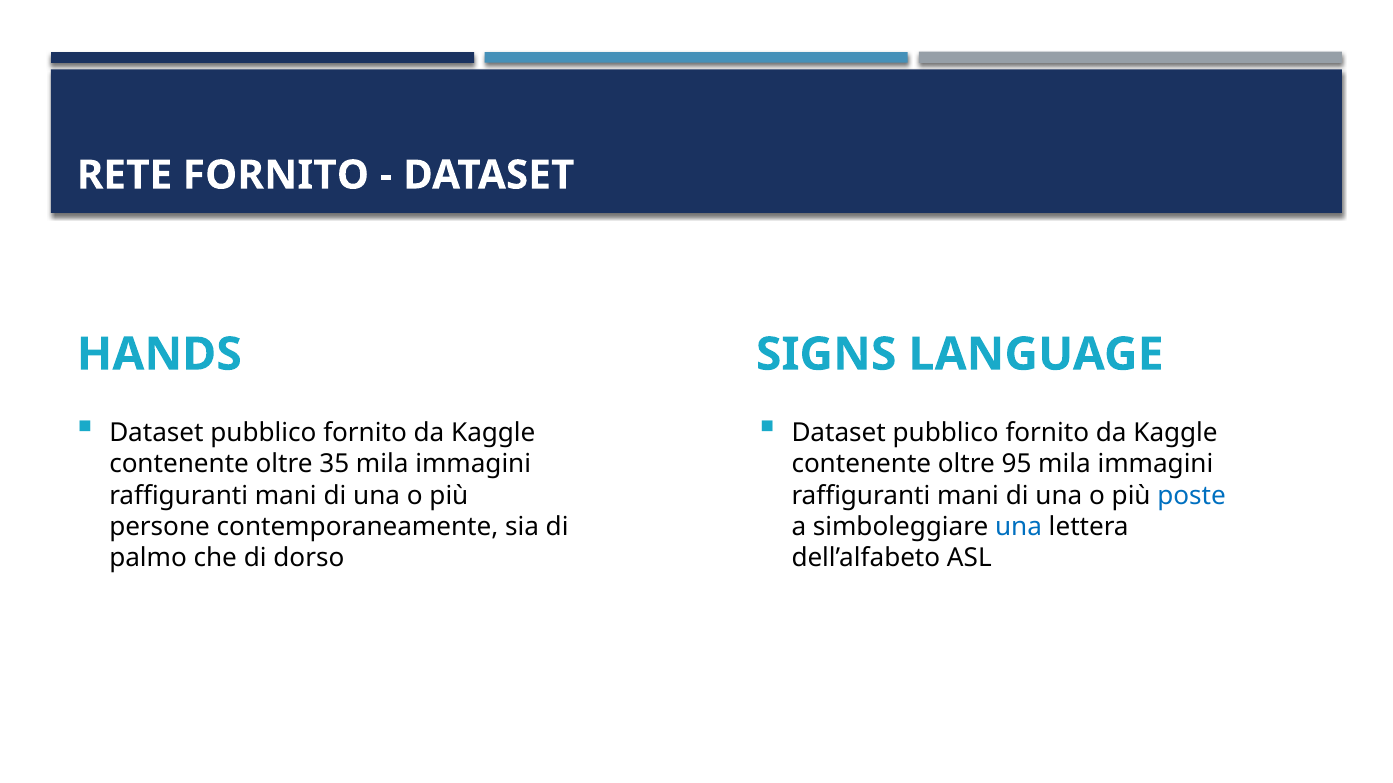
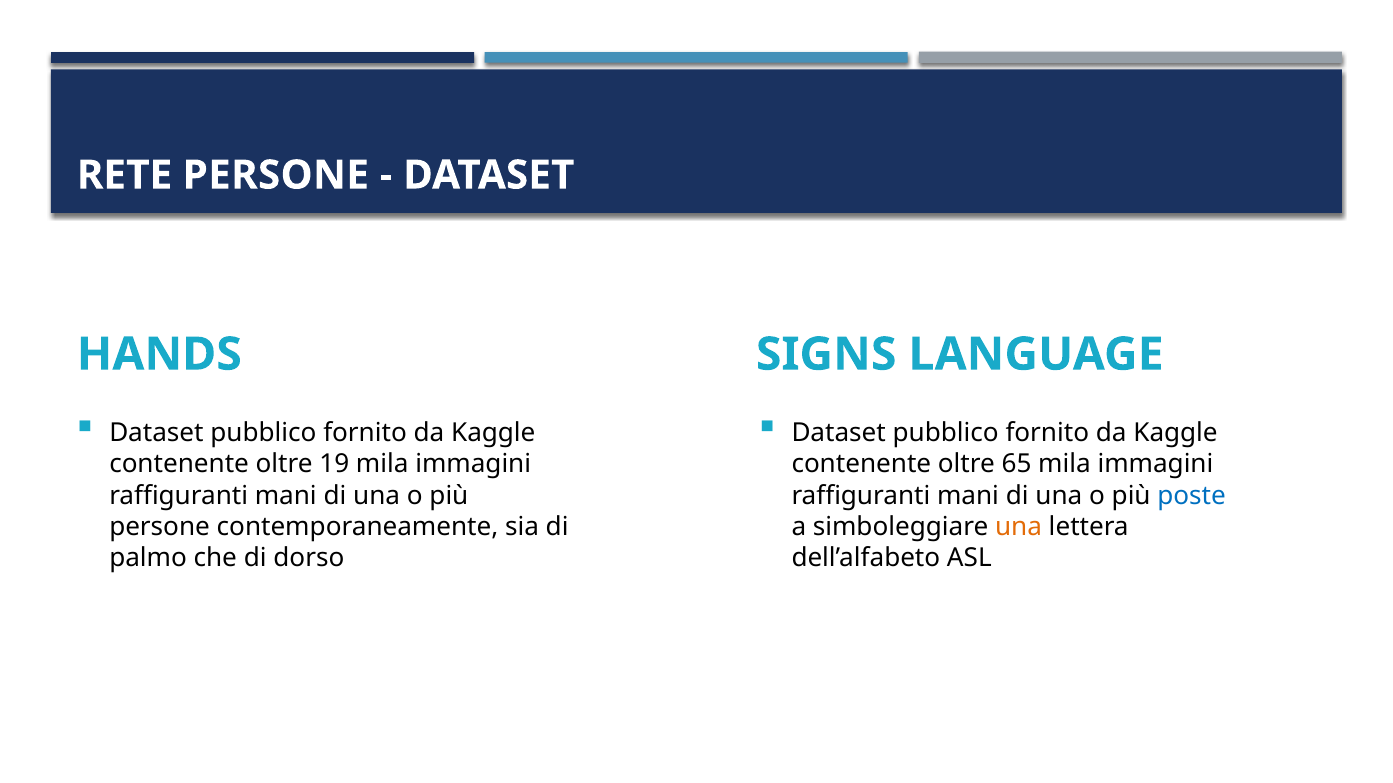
RETE FORNITO: FORNITO -> PERSONE (276, 175)
35: 35 -> 19 (334, 464)
95: 95 -> 65 (1017, 464)
una colour: blue -> orange (1019, 527)
